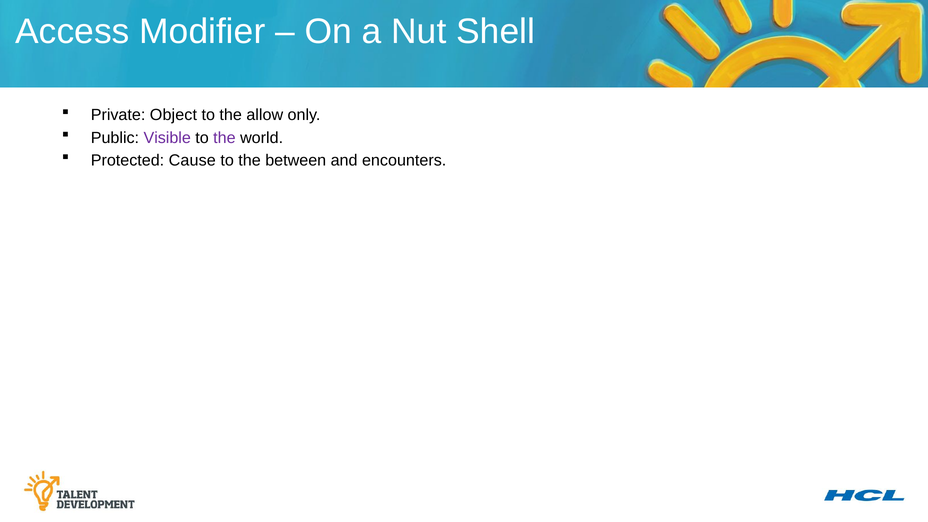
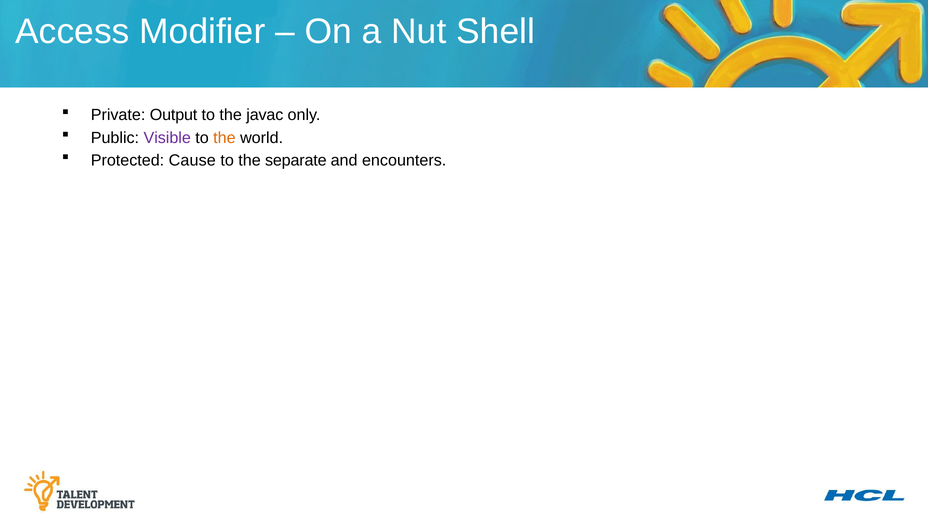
Object: Object -> Output (174, 115)
allow: allow -> javac (265, 115)
the colour: purple -> orange (224, 138)
between: between -> separate (296, 160)
